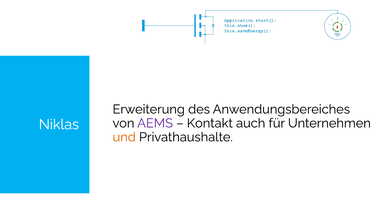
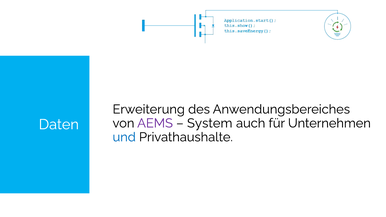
Kontakt: Kontakt -> System (210, 123)
Niklas: Niklas -> Daten (59, 125)
und colour: orange -> blue (124, 137)
